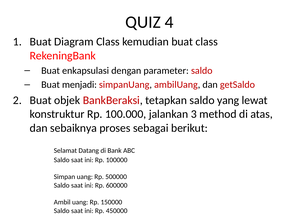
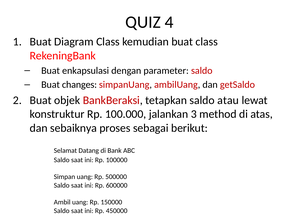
menjadi: menjadi -> changes (79, 85)
yang: yang -> atau (228, 100)
